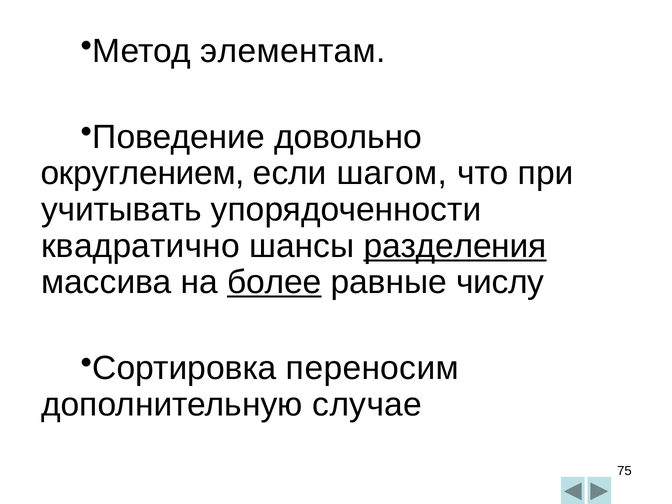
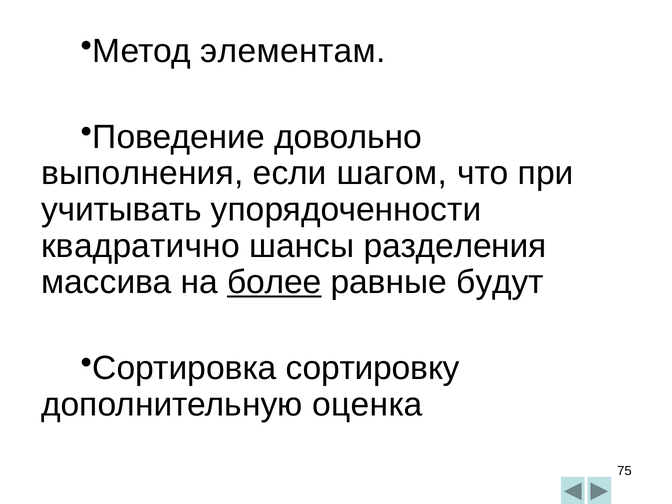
округлением: округлением -> выполнения (142, 173)
разделения underline: present -> none (455, 246)
числу: числу -> будут (500, 282)
переносим: переносим -> сортировку (373, 368)
случае: случае -> оценка (367, 405)
